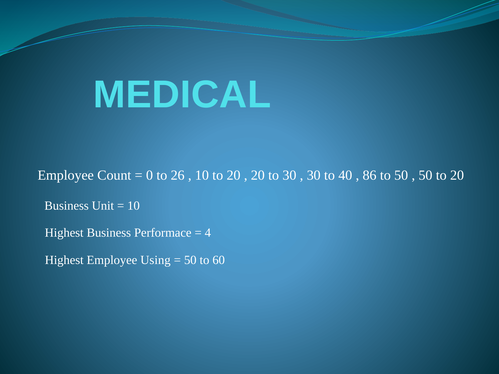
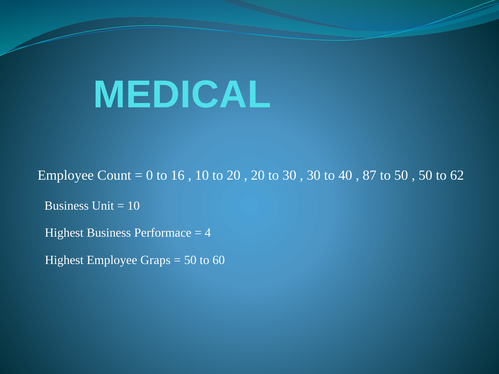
26: 26 -> 16 (178, 175)
86: 86 -> 87 (370, 175)
50 to 20: 20 -> 62 (457, 175)
Using: Using -> Graps (155, 260)
